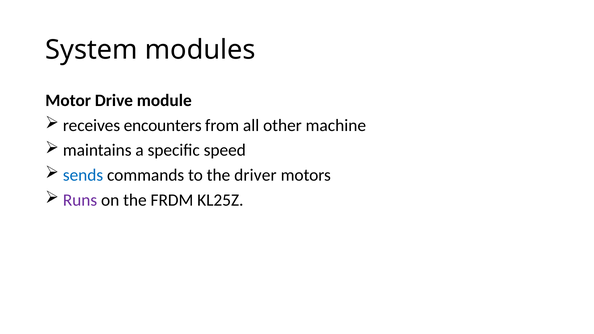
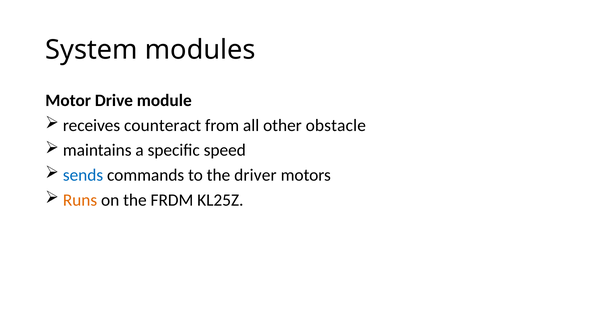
encounters: encounters -> counteract (163, 125)
machine: machine -> obstacle (336, 125)
Runs colour: purple -> orange (80, 200)
